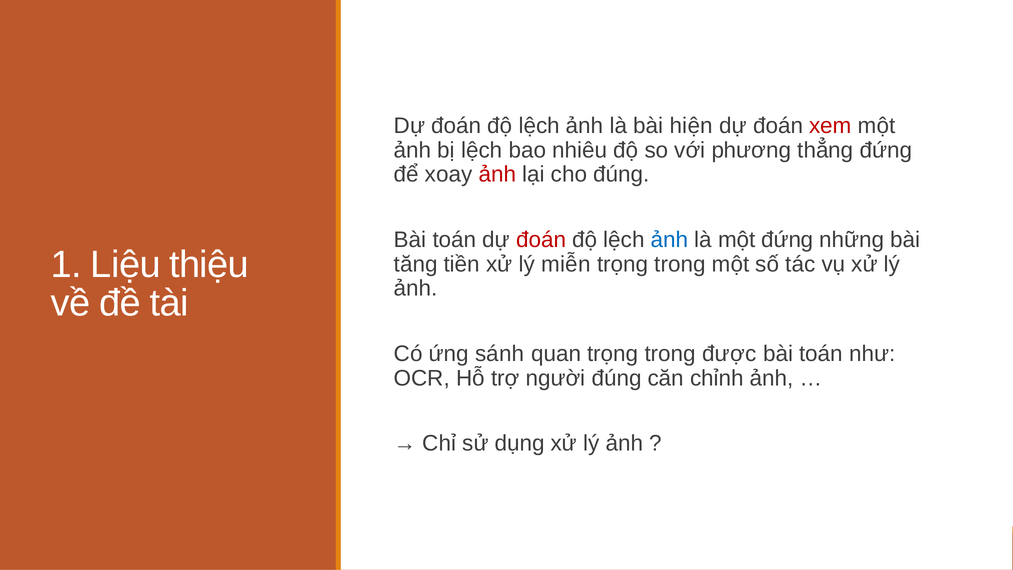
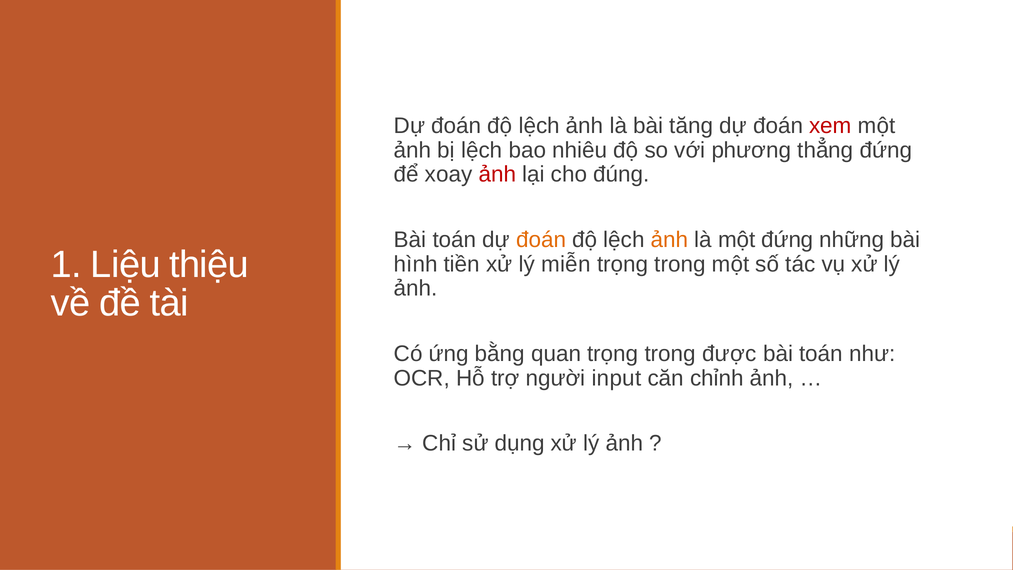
hiện: hiện -> tăng (691, 126)
đoán colour: red -> orange (541, 240)
ảnh colour: blue -> orange (670, 240)
tăng: tăng -> hình (416, 264)
sánh: sánh -> bằng (500, 354)
người đúng: đúng -> input (616, 378)
